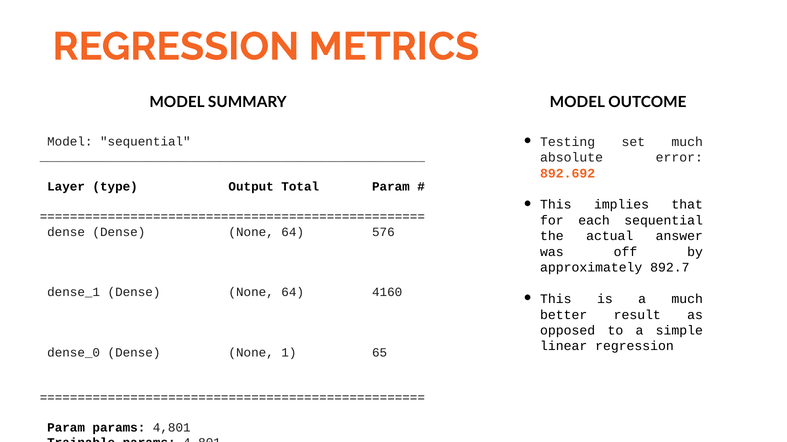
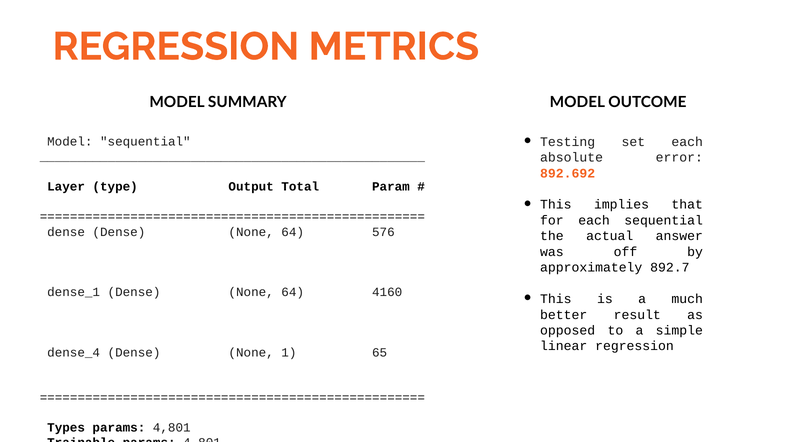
set much: much -> each (687, 142)
dense_0: dense_0 -> dense_4 (74, 353)
Param: Param -> Types (66, 428)
